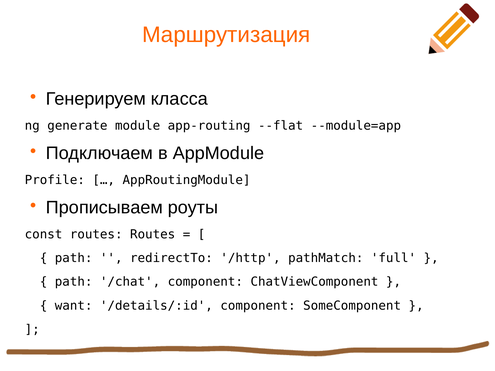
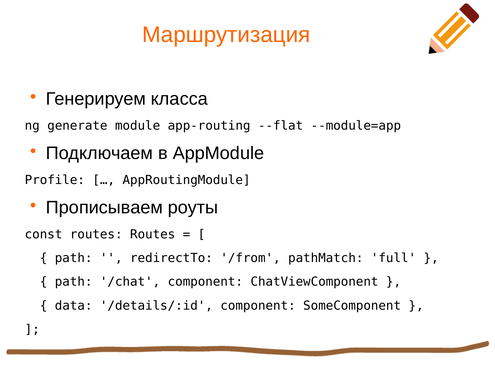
/http: /http -> /from (250, 258)
want: want -> data (74, 306)
